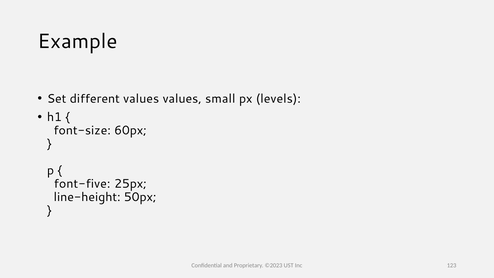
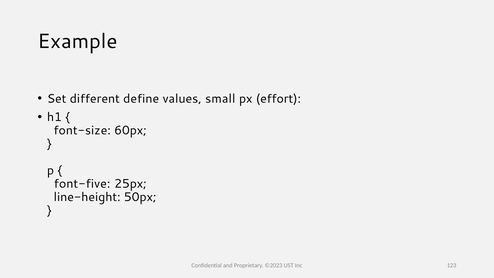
different values: values -> define (141, 99)
levels: levels -> effort (278, 99)
